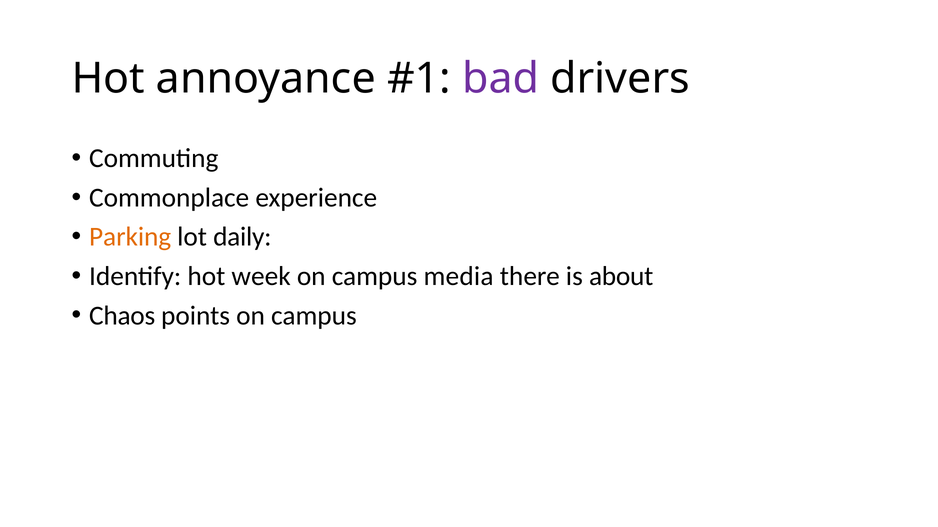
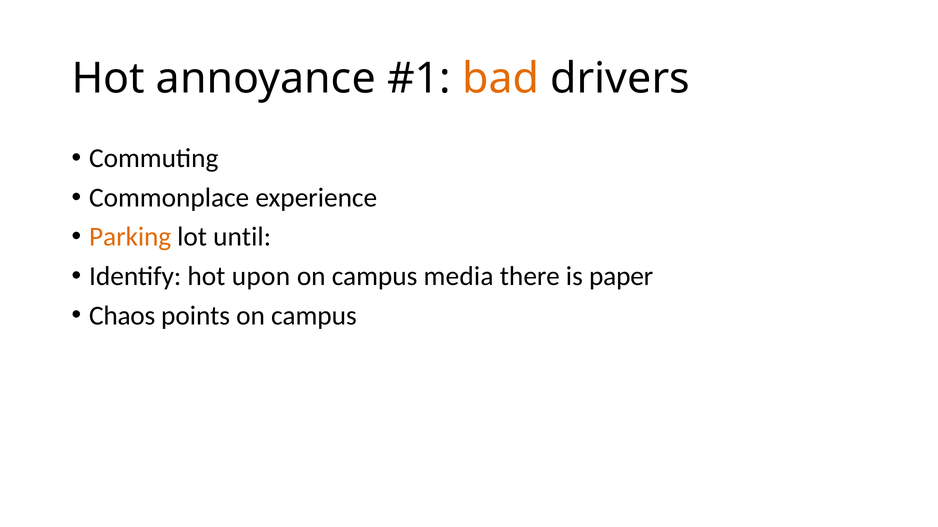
bad colour: purple -> orange (501, 79)
daily: daily -> until (242, 237)
week: week -> upon (261, 277)
about: about -> paper (621, 277)
